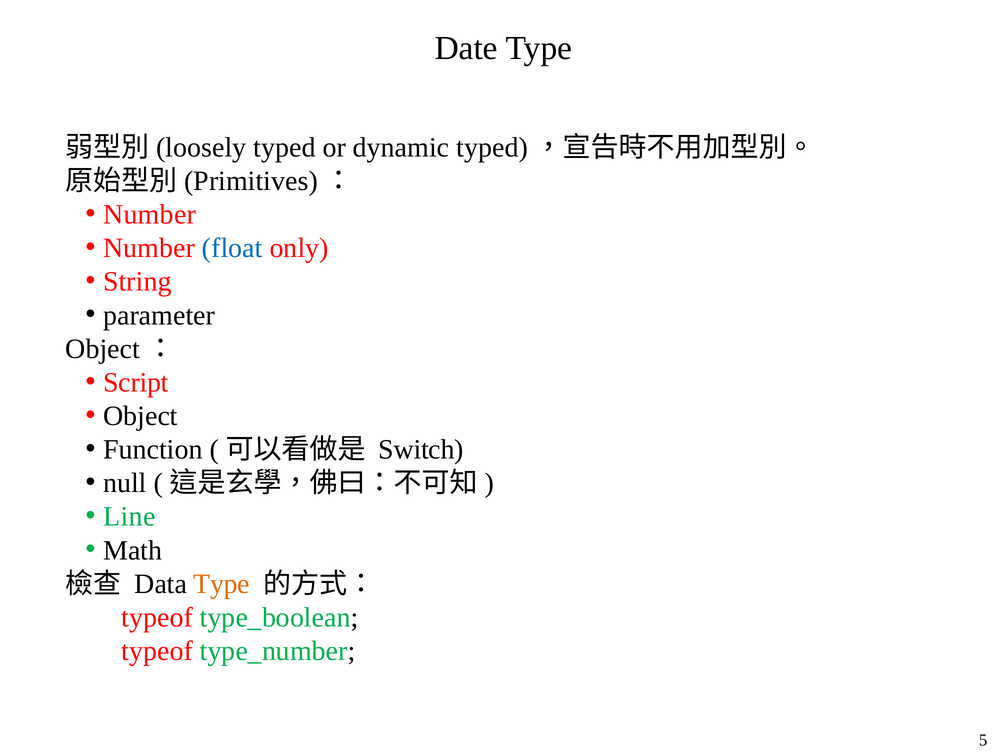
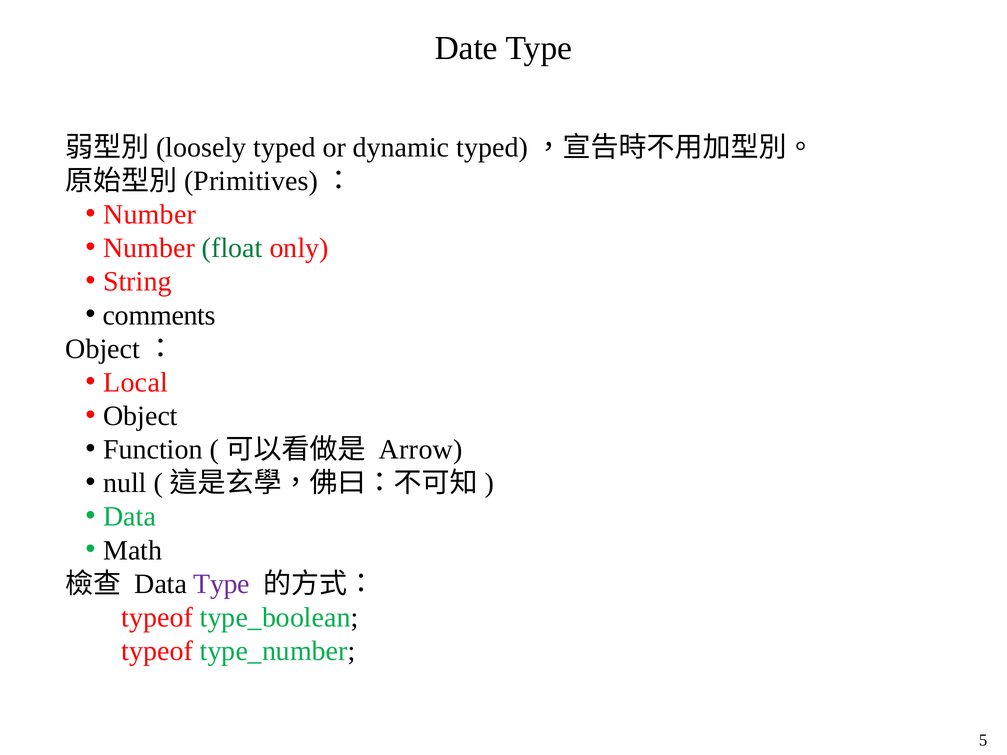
float colour: blue -> green (232, 248)
parameter: parameter -> comments (159, 315)
Script: Script -> Local (136, 383)
Switch: Switch -> Arrow (421, 450)
Line: Line -> Data (130, 517)
Type colour: orange -> purple (222, 584)
